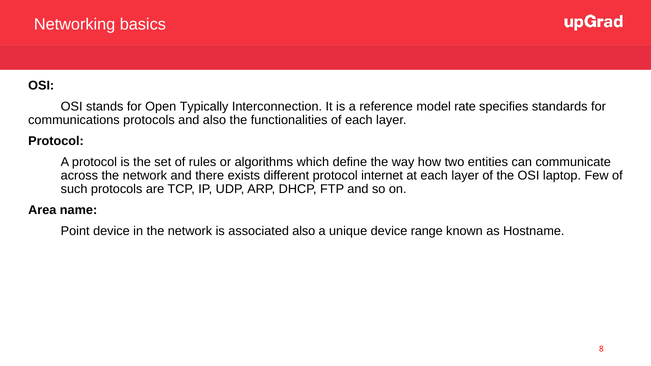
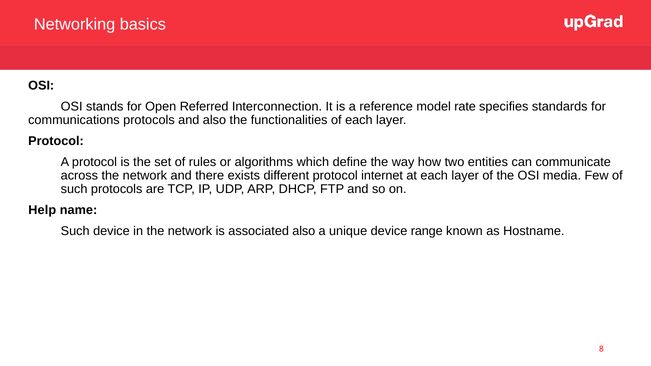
Typically: Typically -> Referred (204, 106)
laptop: laptop -> media (562, 176)
Area: Area -> Help (42, 210)
Point: Point -> Such (75, 231)
